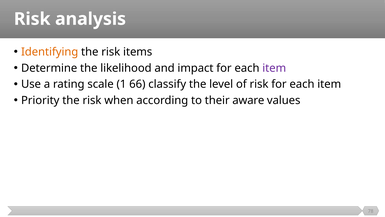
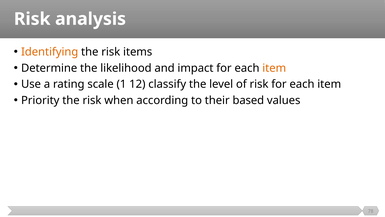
item colour: purple -> orange (274, 68)
66: 66 -> 12 (137, 84)
aware: aware -> based (248, 100)
